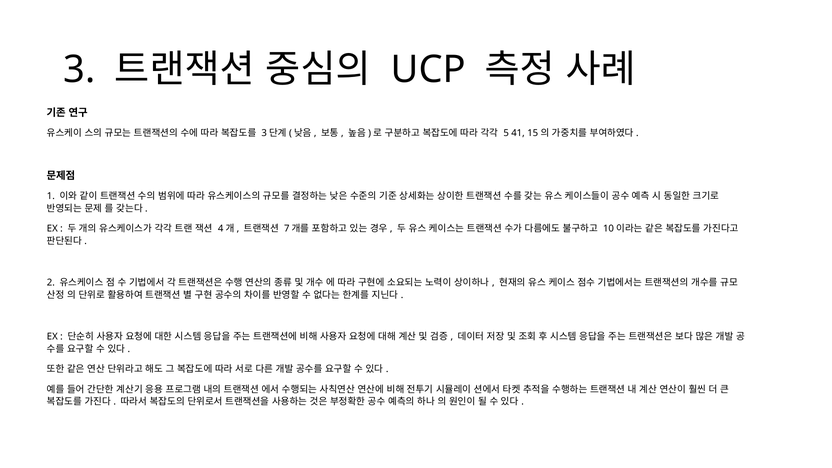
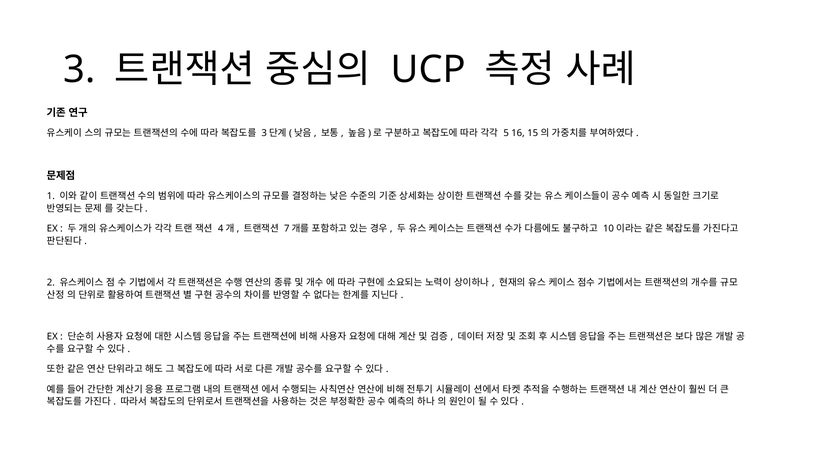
41: 41 -> 16 (518, 133)
